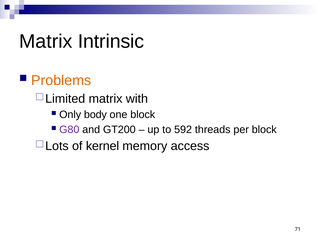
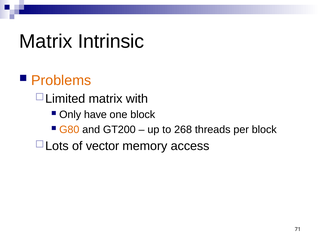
body: body -> have (95, 115)
G80 colour: purple -> orange (69, 130)
592: 592 -> 268 (183, 130)
kernel: kernel -> vector (103, 146)
